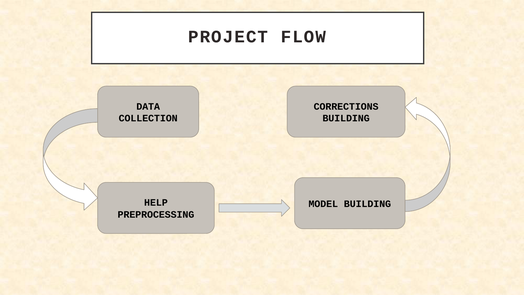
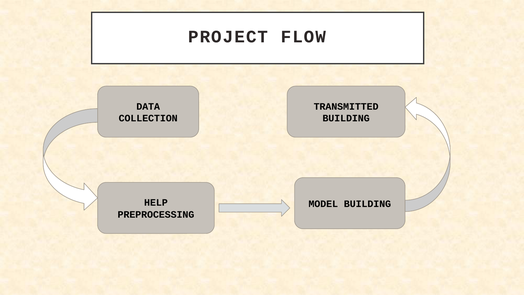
CORRECTIONS: CORRECTIONS -> TRANSMITTED (346, 106)
